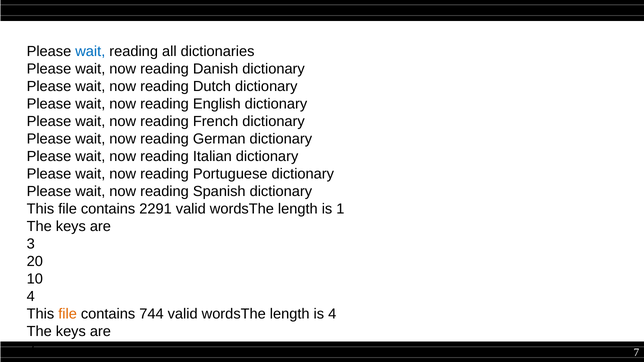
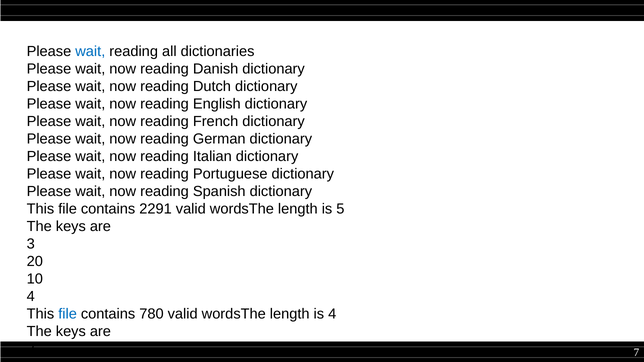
1: 1 -> 5 (340, 209)
file colour: orange -> blue (68, 314)
744: 744 -> 780 (151, 314)
